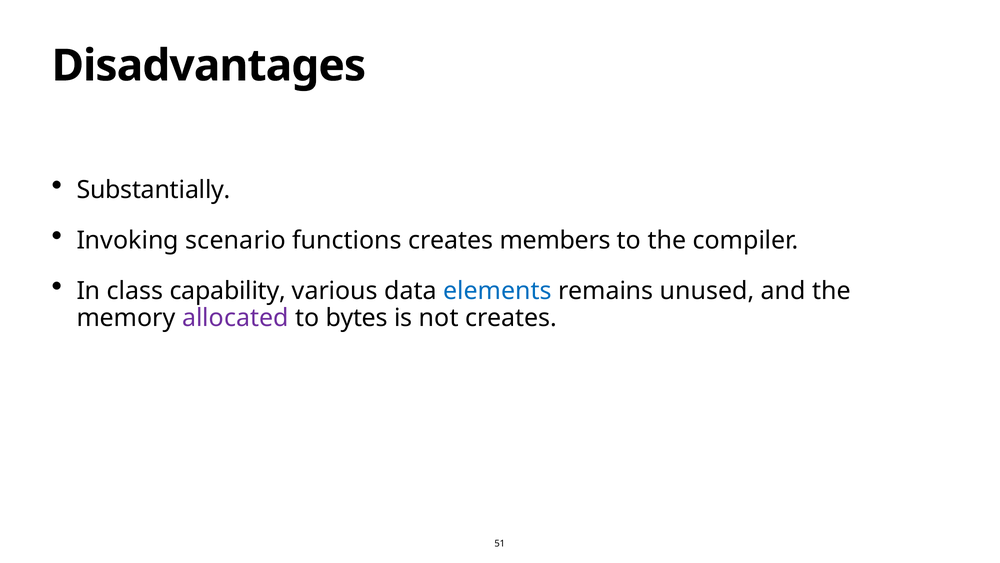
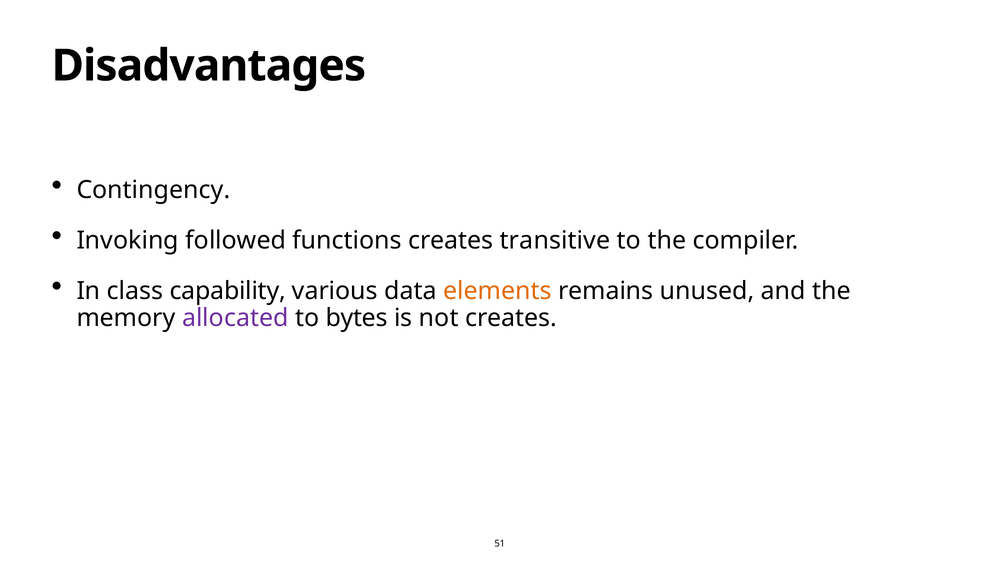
Substantially: Substantially -> Contingency (153, 190)
scenario: scenario -> followed (236, 240)
members: members -> transitive (555, 240)
elements colour: blue -> orange (497, 291)
